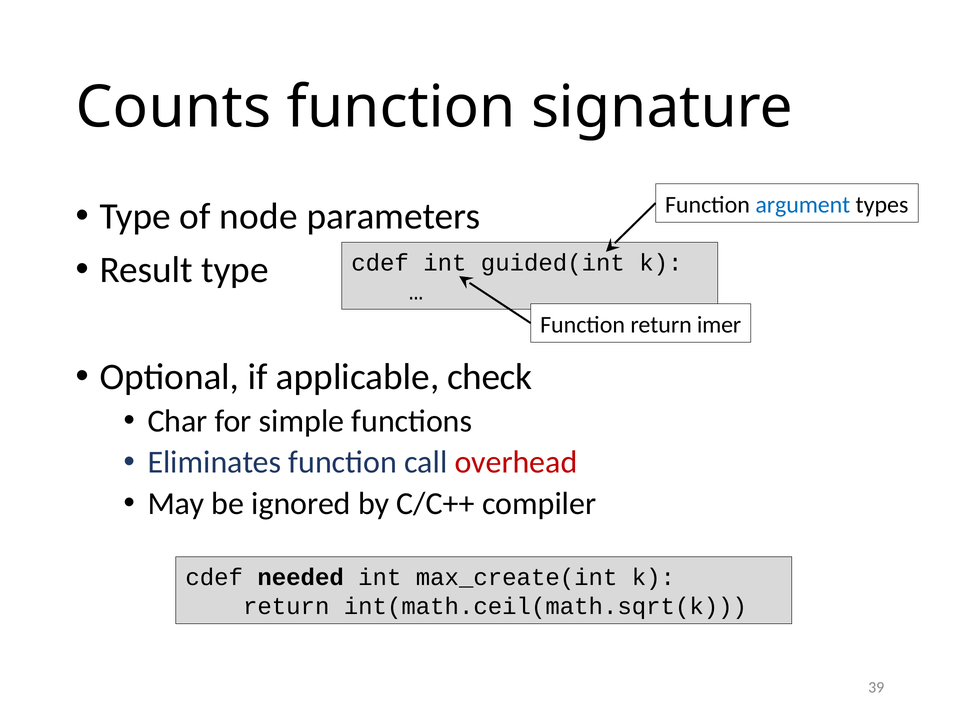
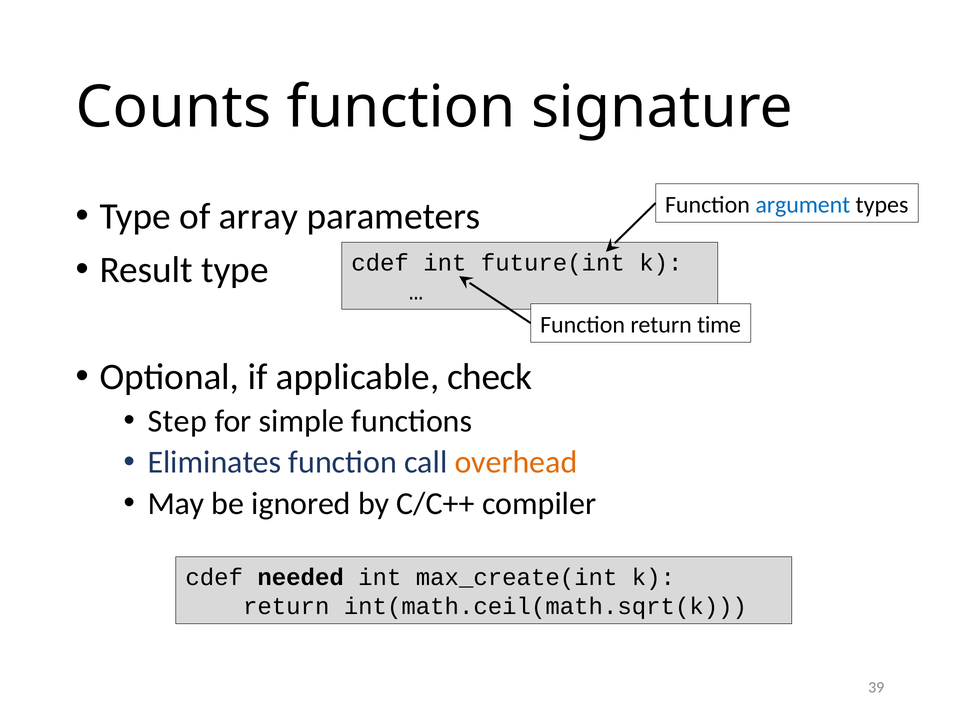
node: node -> array (259, 216)
guided(int: guided(int -> future(int (553, 263)
imer: imer -> time (719, 325)
Char: Char -> Step (177, 421)
overhead colour: red -> orange (516, 462)
